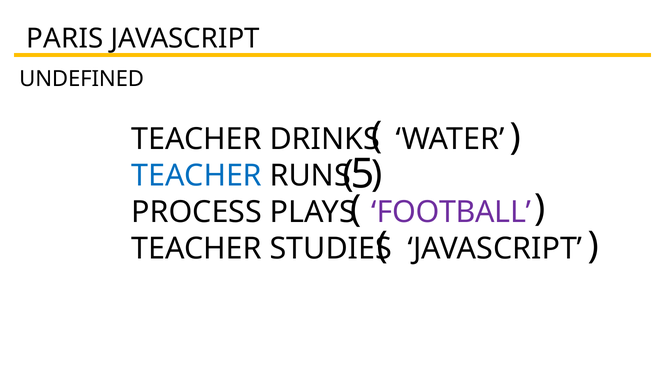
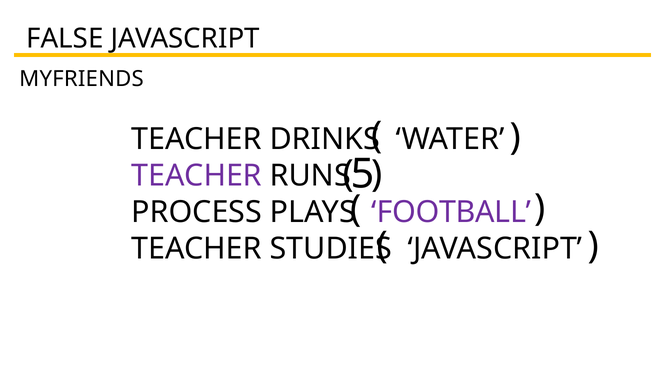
PARIS: PARIS -> FALSE (65, 39)
UNDEFINED: UNDEFINED -> MYFRIENDS (81, 79)
TEACHER colour: blue -> purple (197, 176)
